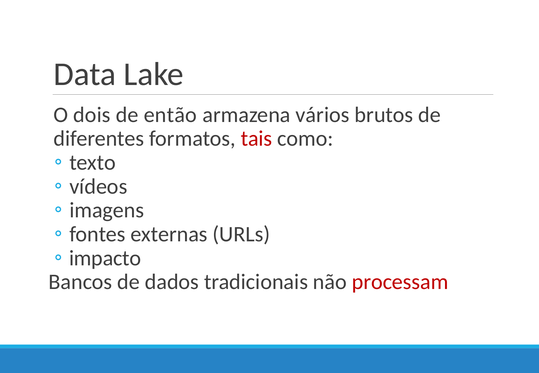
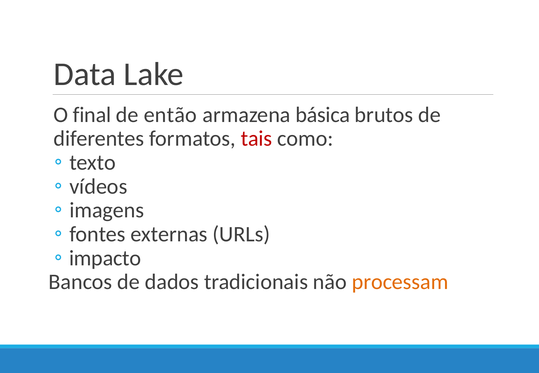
dois: dois -> final (92, 115)
vários: vários -> básica (323, 115)
processam colour: red -> orange (400, 282)
